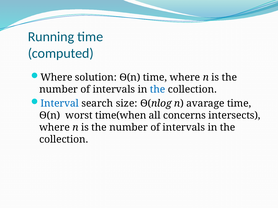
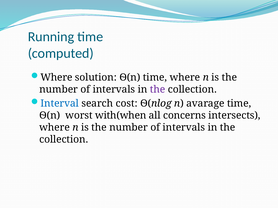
the colour: blue -> purple (158, 90)
size: size -> cost (127, 104)
time(when: time(when -> with(when (121, 116)
